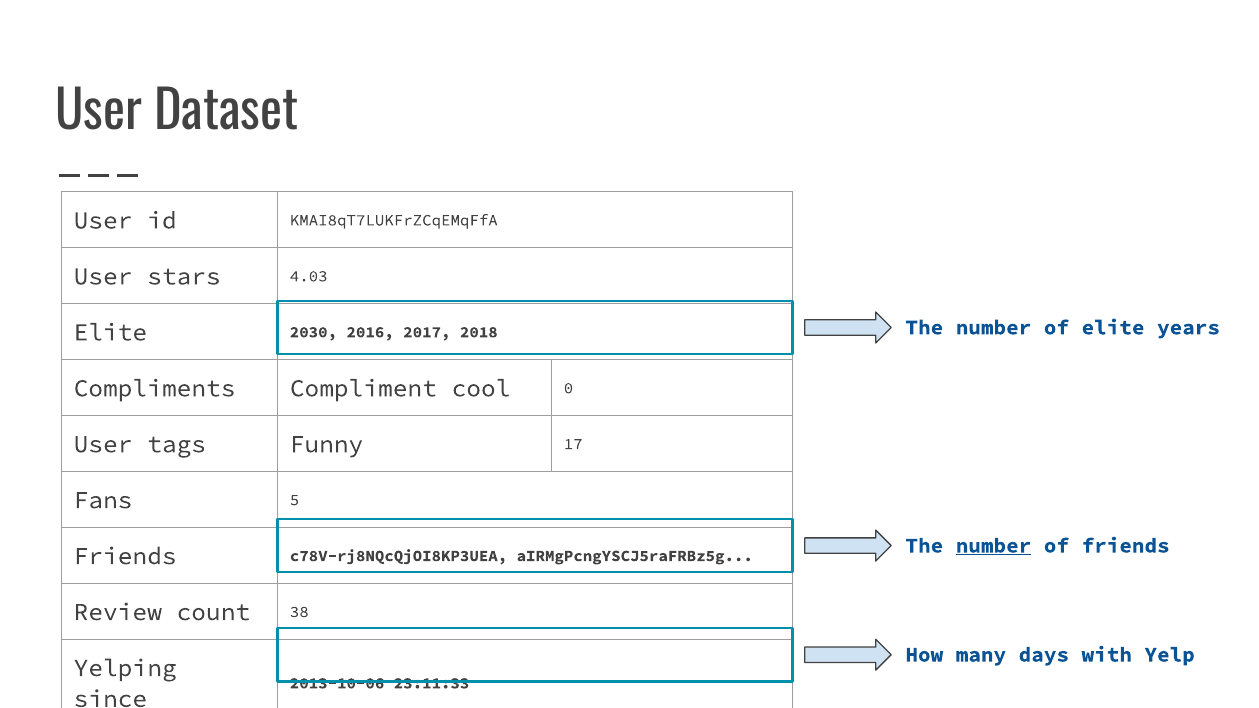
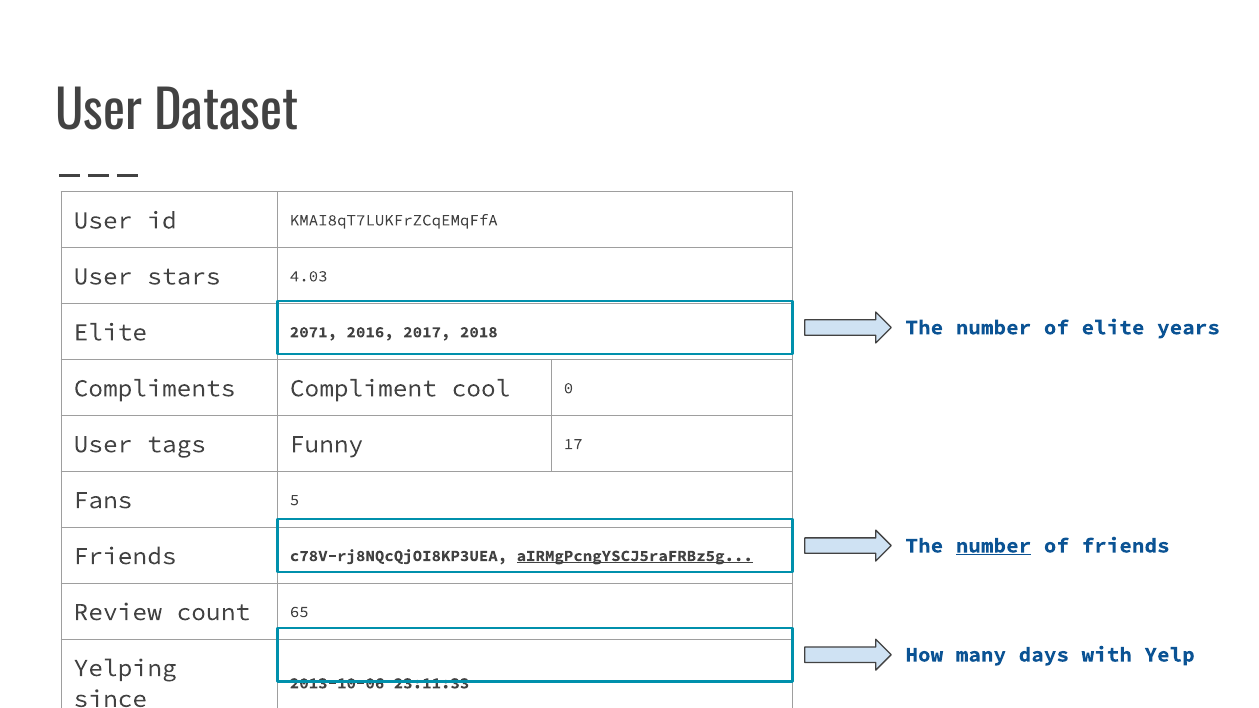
2030: 2030 -> 2071 (313, 332)
aIRMgPcngYSCJ5raFRBz5g underline: none -> present (635, 556)
38: 38 -> 65 (299, 612)
